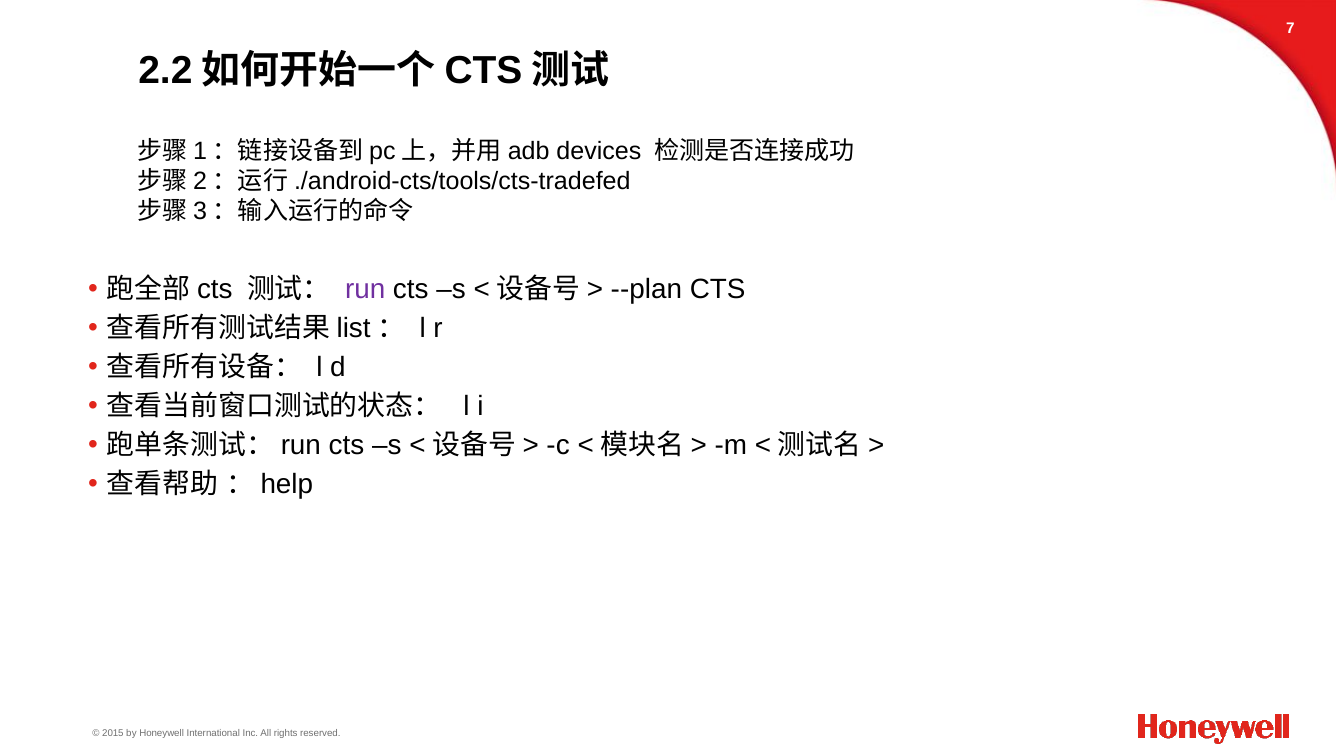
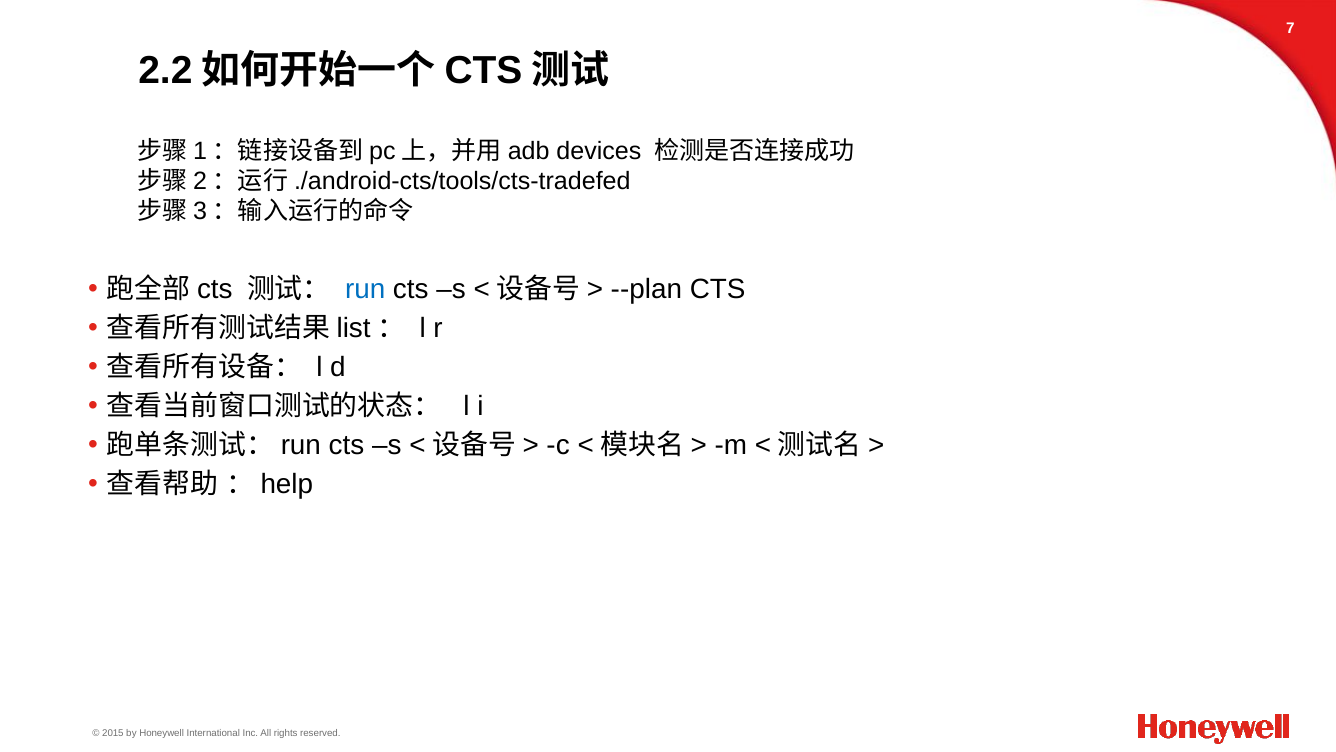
run colour: purple -> blue (365, 289)
